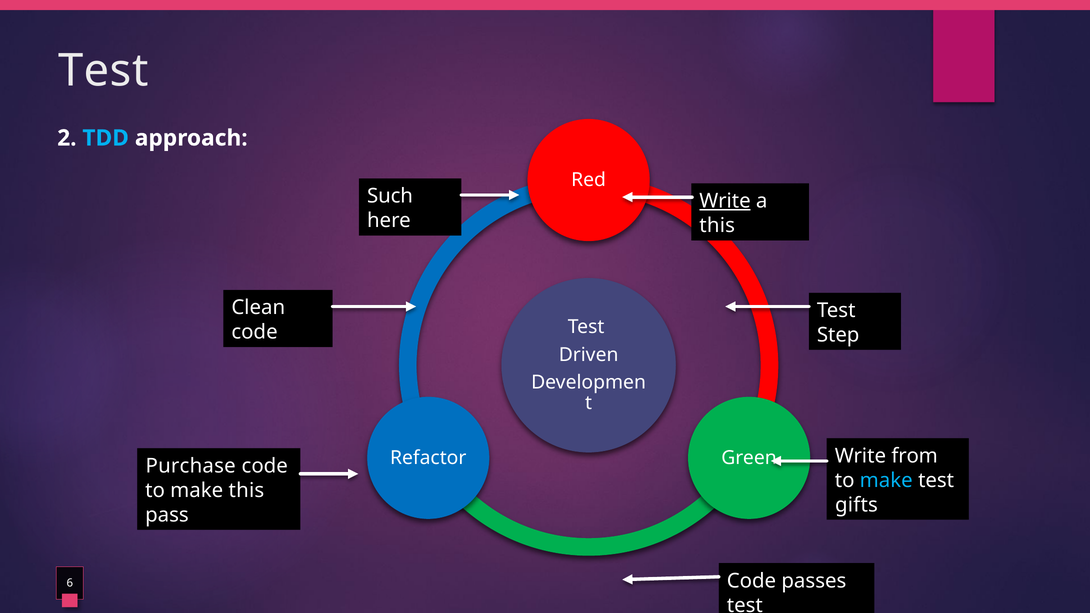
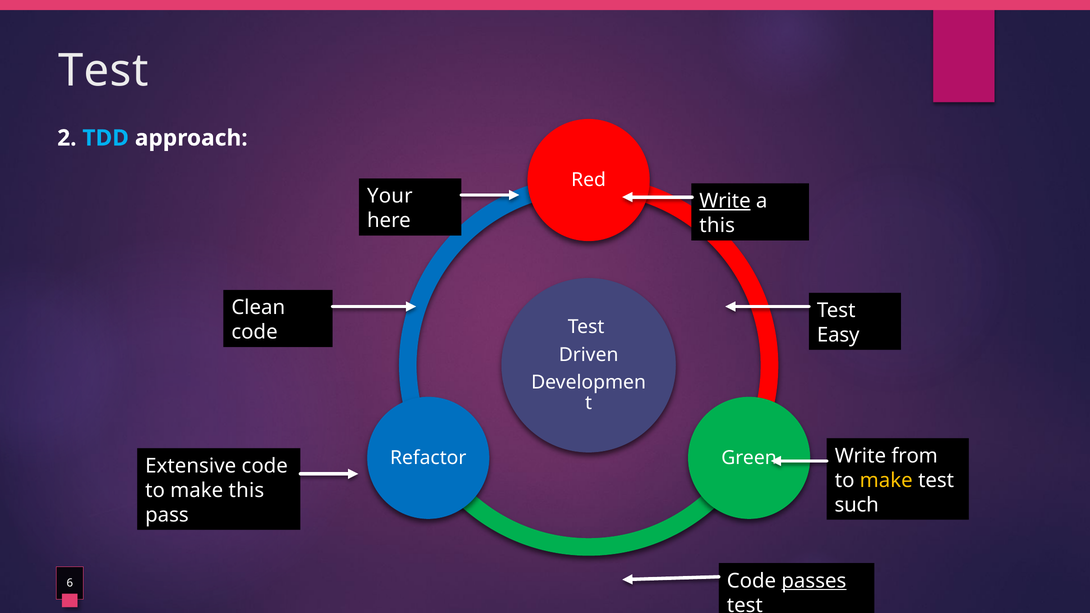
Such: Such -> Your (390, 196)
Step: Step -> Easy (838, 335)
Purchase: Purchase -> Extensive (191, 466)
make colour: light blue -> yellow (886, 481)
gifts: gifts -> such (857, 505)
passes underline: none -> present (814, 581)
